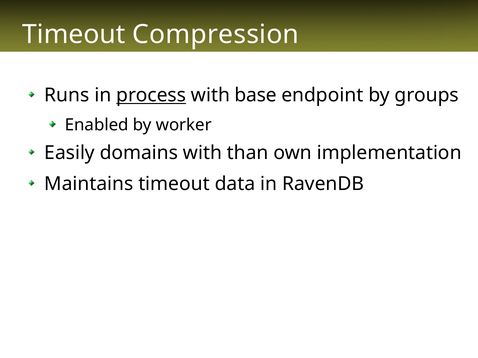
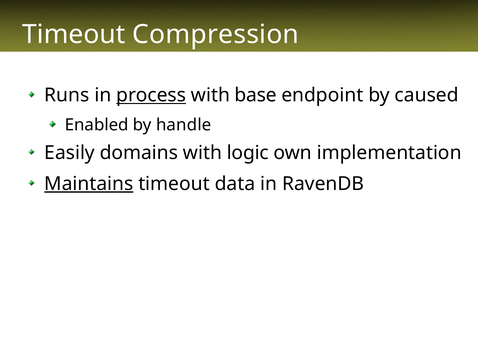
groups: groups -> caused (427, 95)
worker: worker -> handle (184, 125)
than: than -> logic (248, 153)
Maintains underline: none -> present (89, 184)
